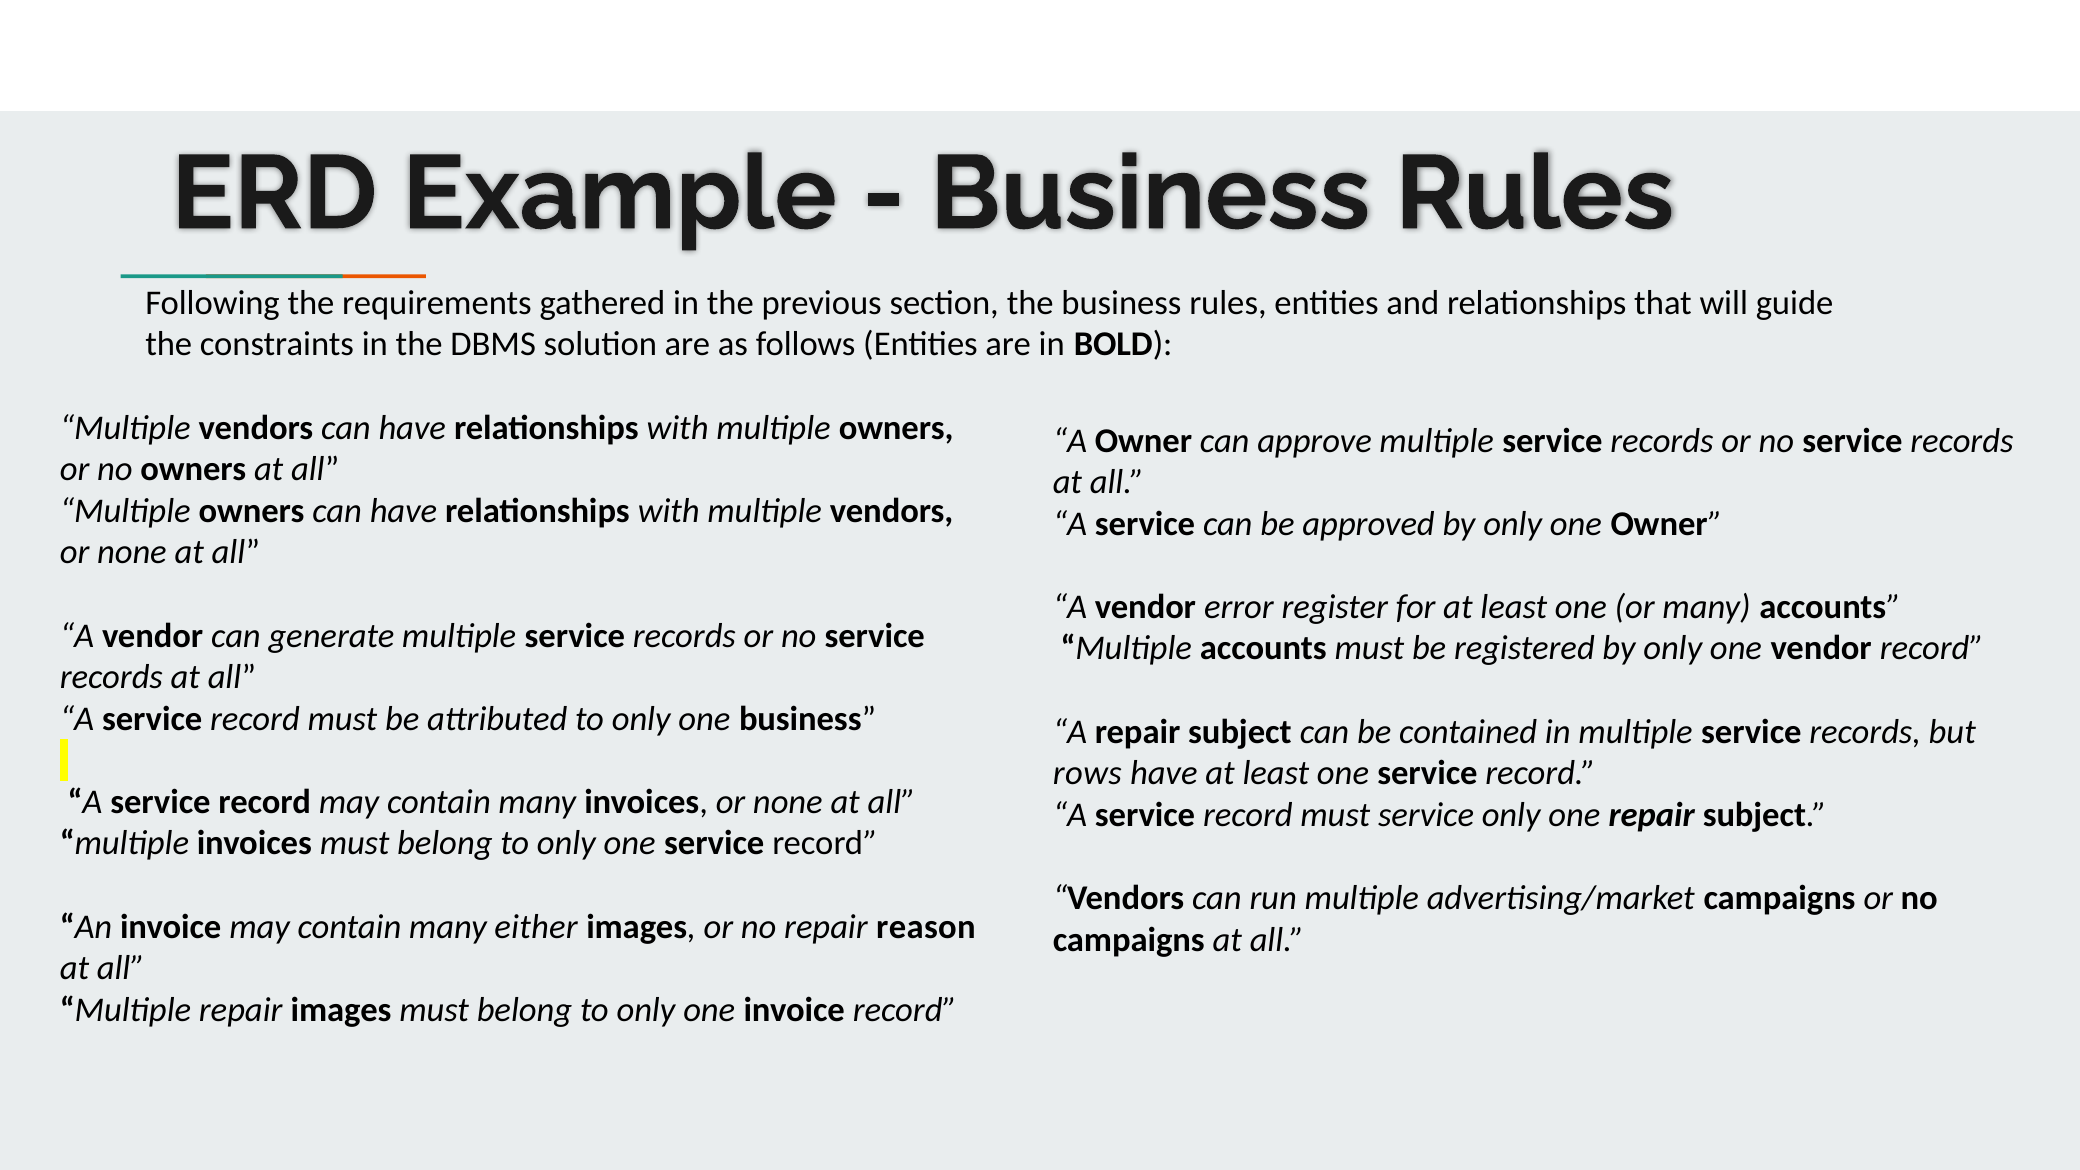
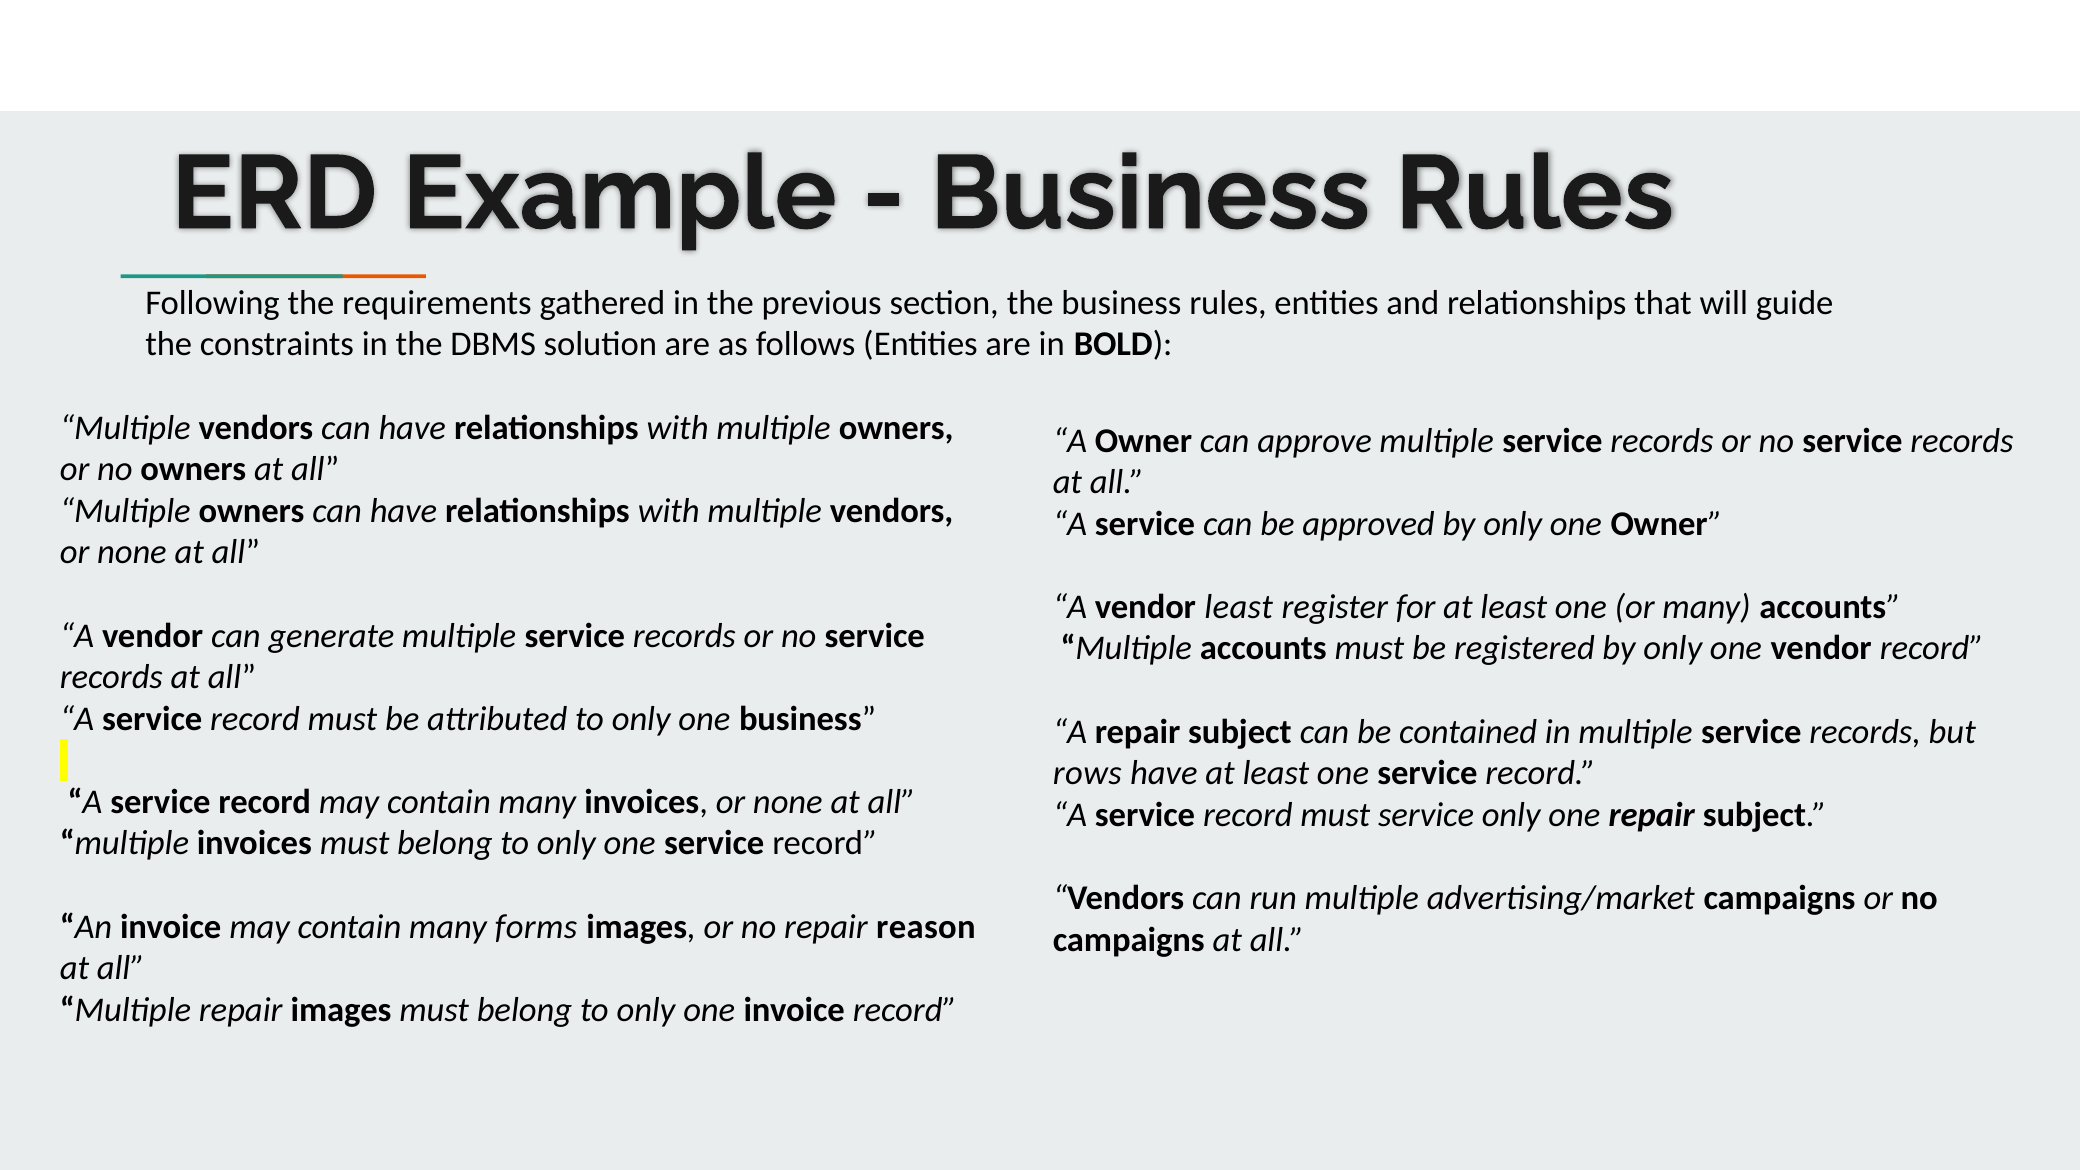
vendor error: error -> least (1239, 607)
either: either -> forms (536, 927)
